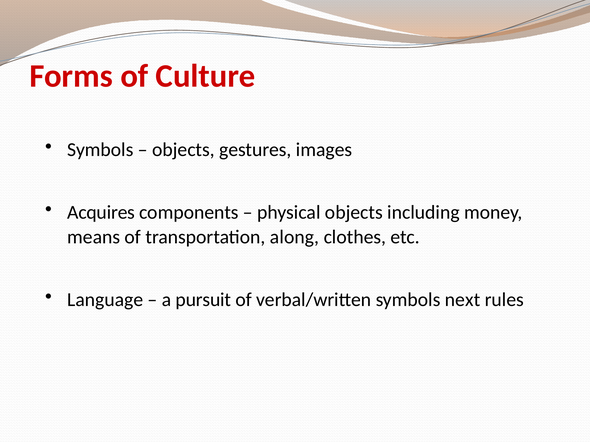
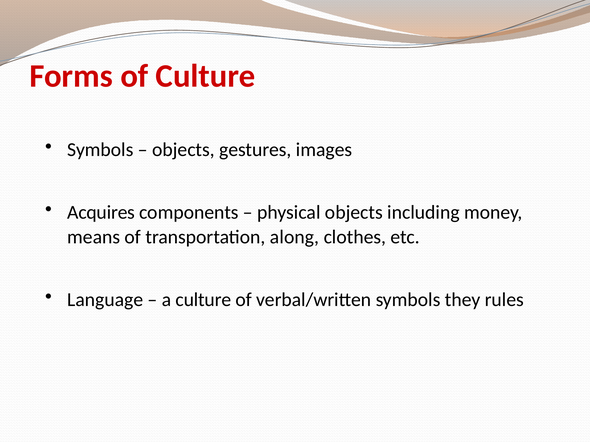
a pursuit: pursuit -> culture (203, 300)
next: next -> they (463, 300)
